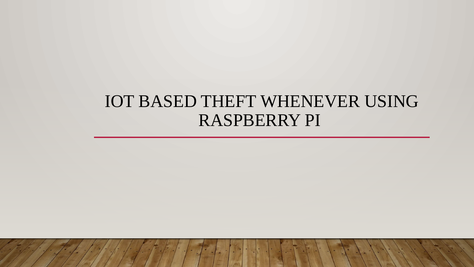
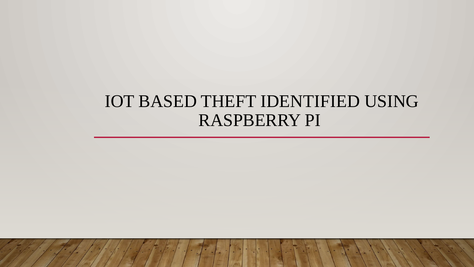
WHENEVER: WHENEVER -> IDENTIFIED (310, 101)
